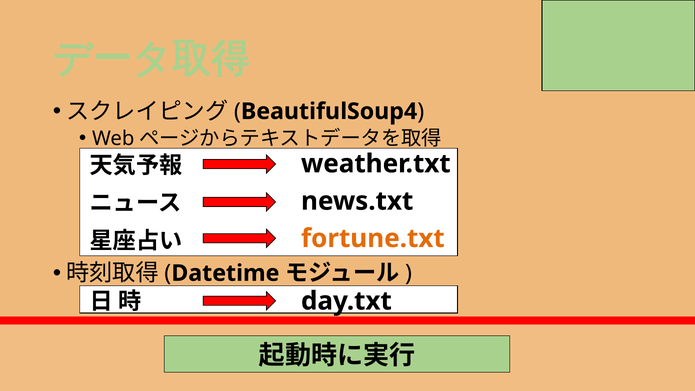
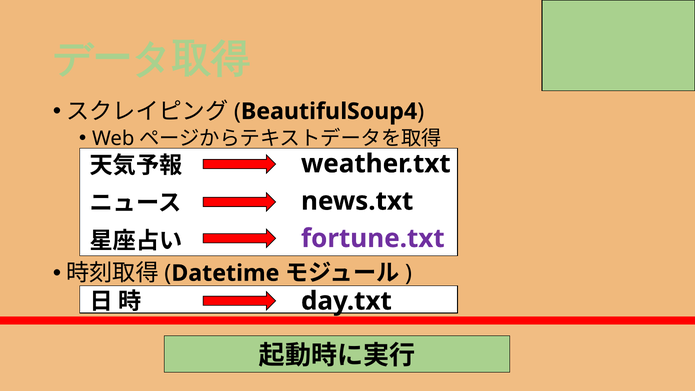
fortune.txt colour: orange -> purple (373, 238)
